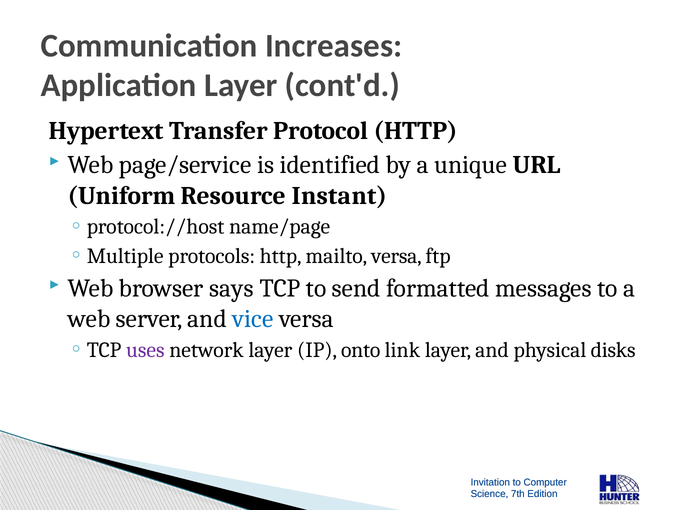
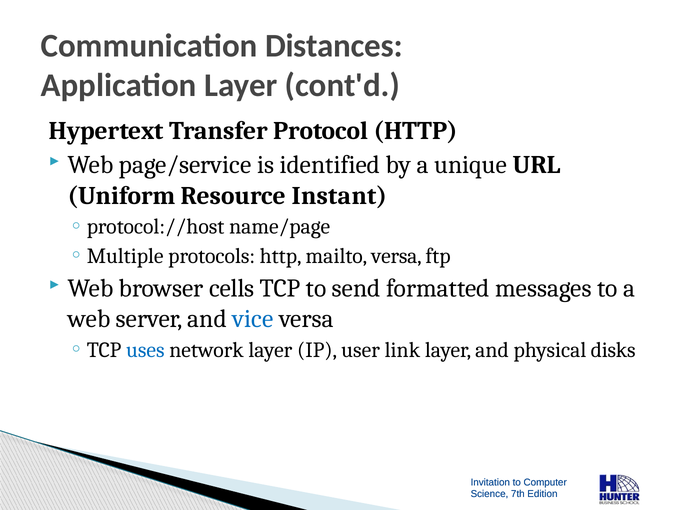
Increases: Increases -> Distances (334, 46)
says: says -> cells (232, 288)
uses colour: purple -> blue (145, 349)
onto: onto -> user (361, 349)
